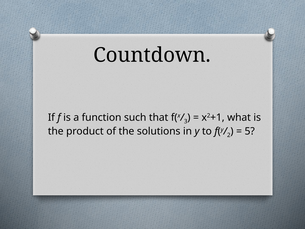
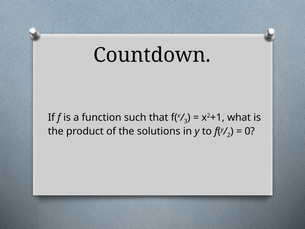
5: 5 -> 0 (250, 131)
